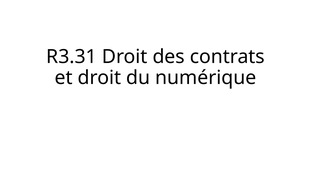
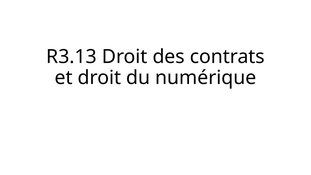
R3.31: R3.31 -> R3.13 (72, 57)
